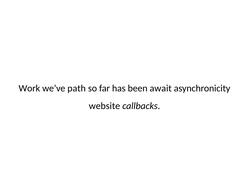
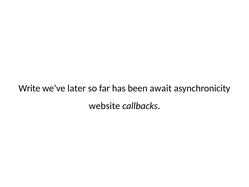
Work: Work -> Write (29, 88)
path: path -> later (77, 88)
